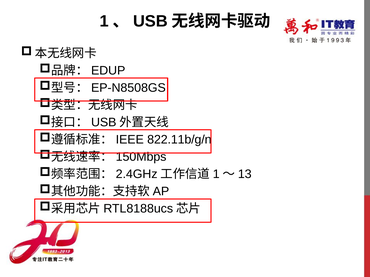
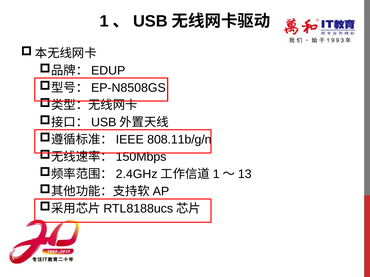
822.11b/g/n: 822.11b/g/n -> 808.11b/g/n (179, 140)
